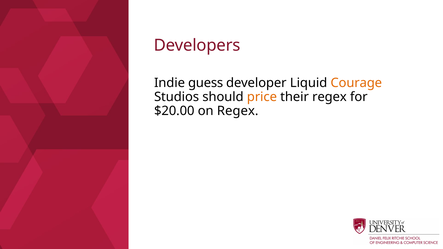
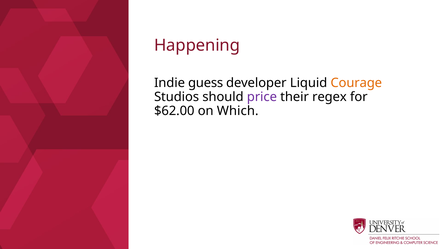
Developers: Developers -> Happening (197, 45)
price colour: orange -> purple (262, 97)
$20.00: $20.00 -> $62.00 (174, 111)
on Regex: Regex -> Which (238, 111)
